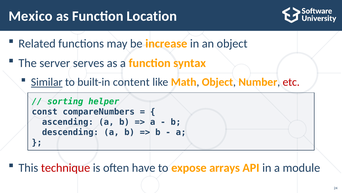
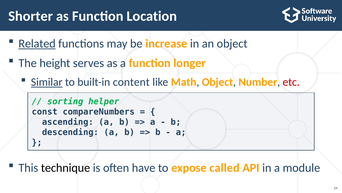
Mexico: Mexico -> Shorter (31, 16)
Related underline: none -> present (37, 43)
server: server -> height (55, 63)
syntax: syntax -> longer (190, 63)
technique colour: red -> black (66, 167)
arrays: arrays -> called (224, 167)
